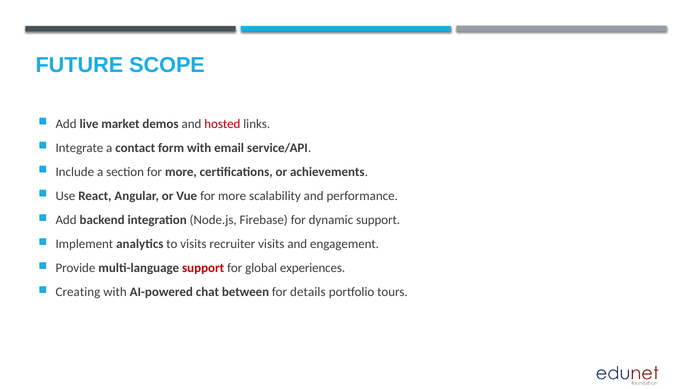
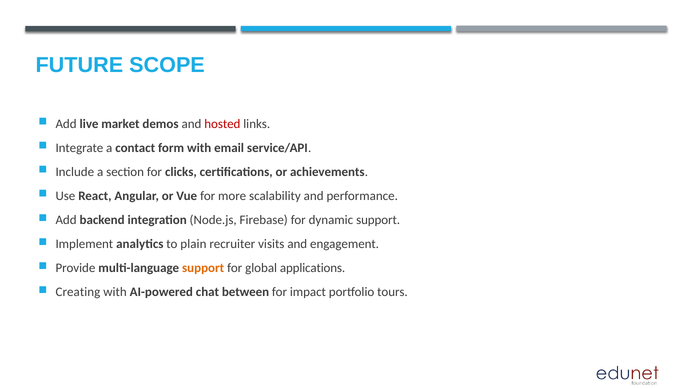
section for more: more -> clicks (181, 172)
to visits: visits -> plain (193, 244)
support colour: red -> orange (203, 268)
experiences: experiences -> applications (313, 268)
details: details -> impact (308, 292)
